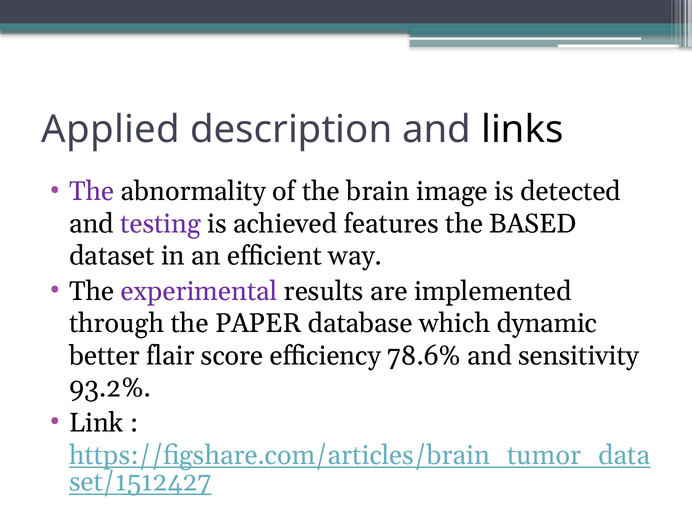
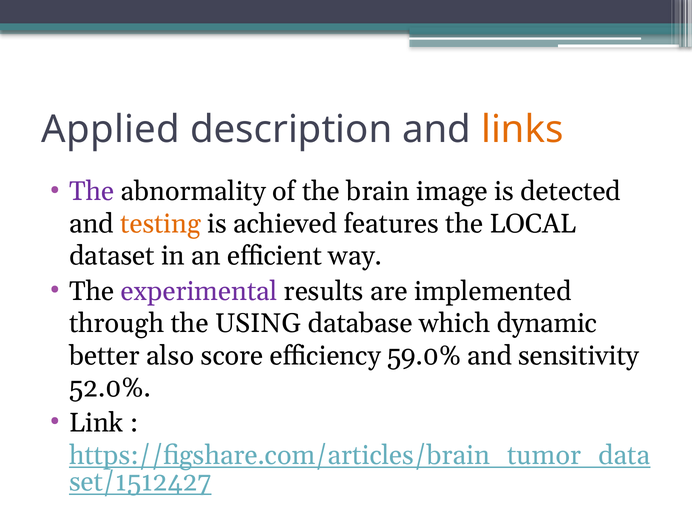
links colour: black -> orange (522, 130)
testing colour: purple -> orange (161, 224)
BASED: BASED -> LOCAL (533, 224)
PAPER: PAPER -> USING (258, 323)
flair: flair -> also (170, 356)
78.6%: 78.6% -> 59.0% (424, 356)
93.2%: 93.2% -> 52.0% (110, 388)
